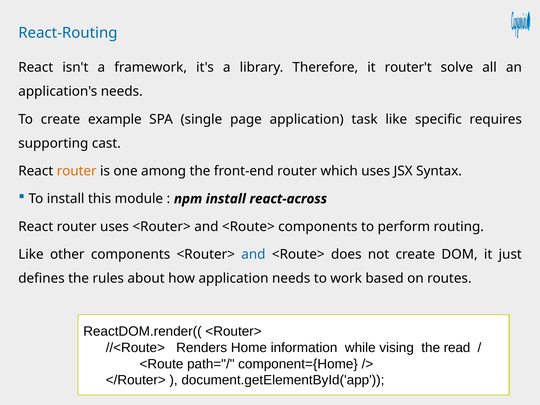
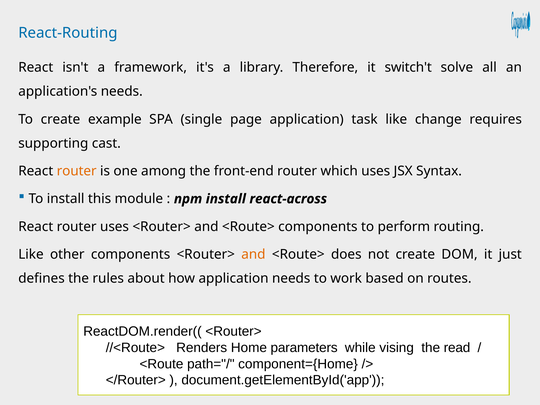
router't: router't -> switch't (408, 67)
specific: specific -> change (438, 119)
and colour: blue -> orange (253, 254)
information: information -> parameters (304, 348)
